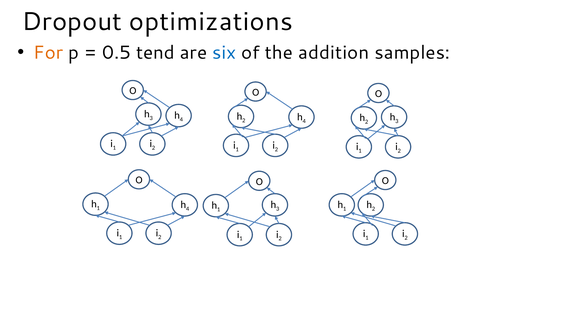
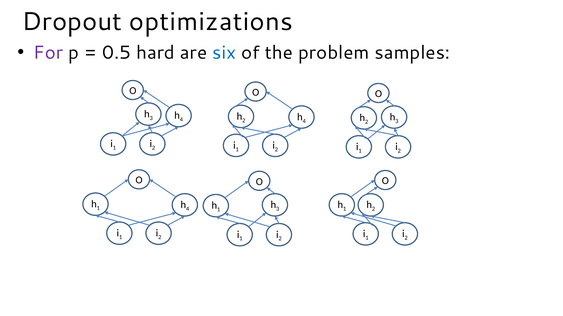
For colour: orange -> purple (48, 53)
tend: tend -> hard (156, 53)
addition: addition -> problem (334, 53)
